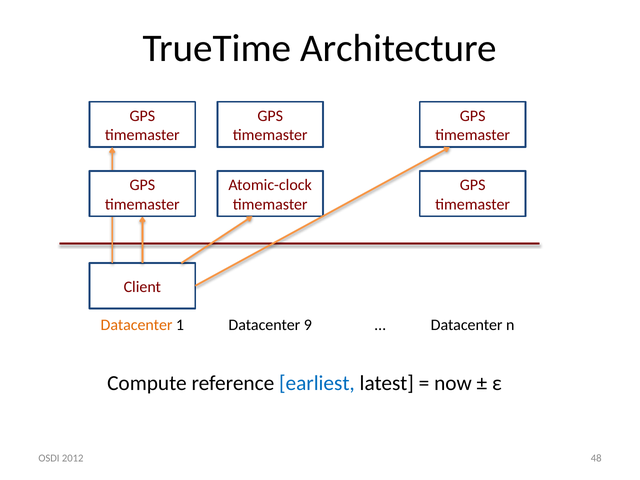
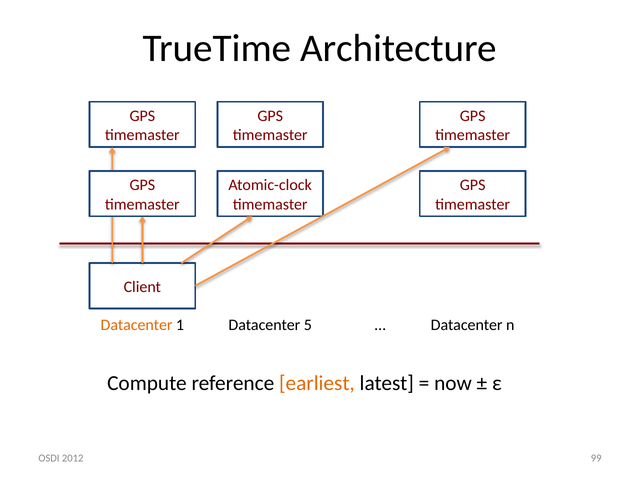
9: 9 -> 5 (308, 325)
earliest colour: blue -> orange (317, 383)
48: 48 -> 99 (596, 458)
